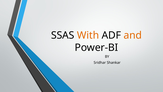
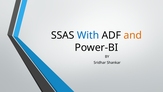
With colour: orange -> blue (88, 35)
